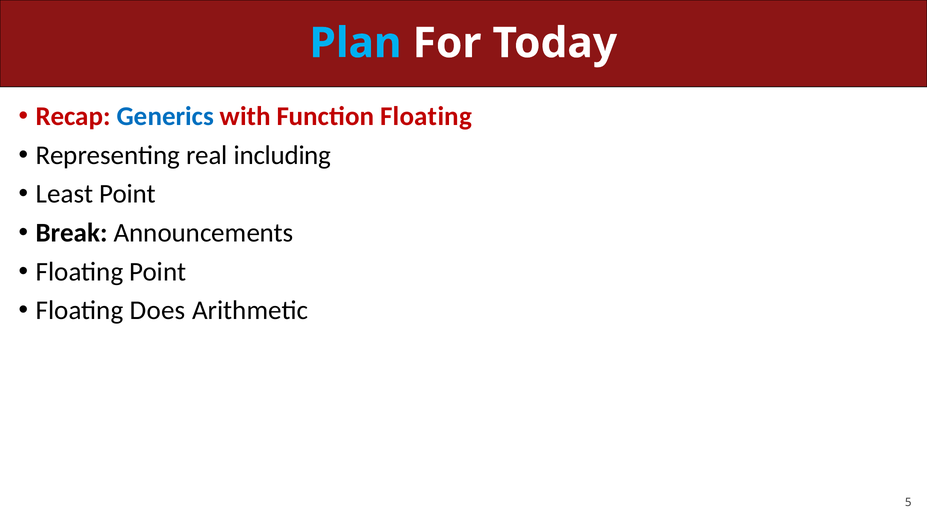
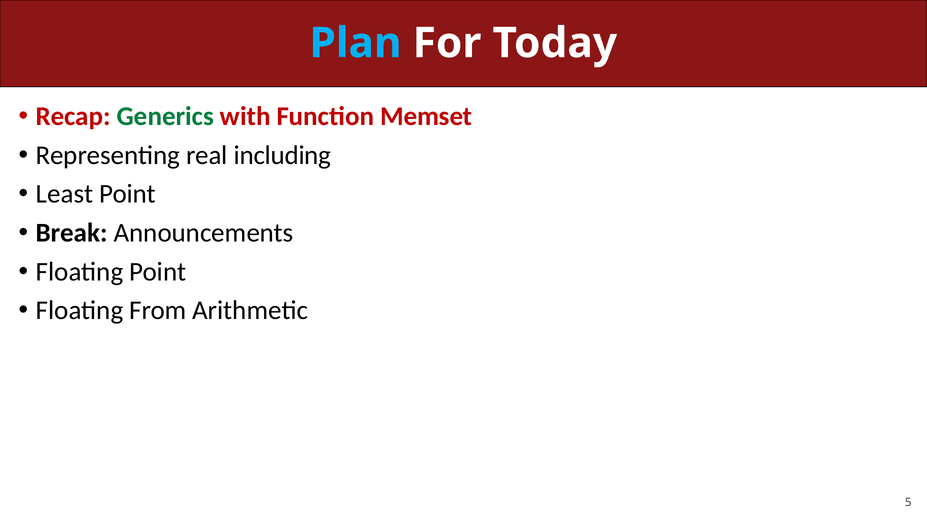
Generics colour: blue -> green (165, 116)
Function Floating: Floating -> Memset (426, 116)
Does: Does -> From (158, 311)
